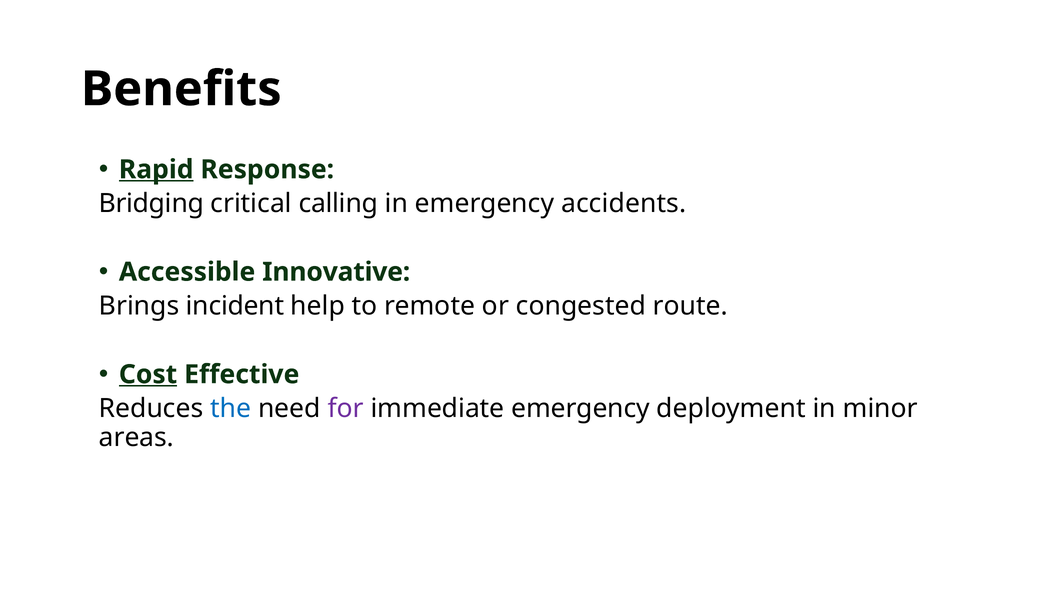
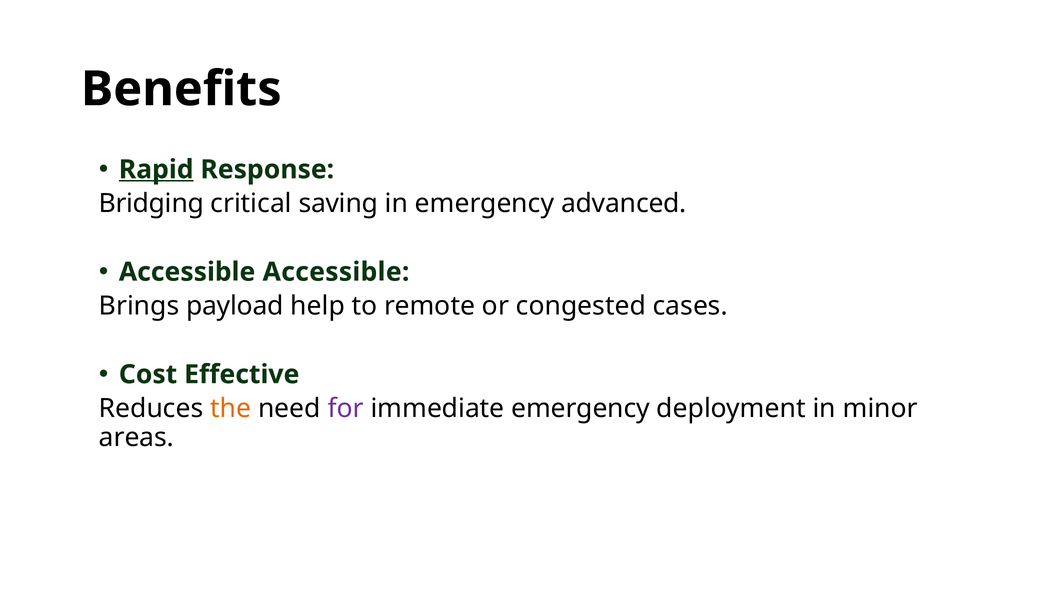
calling: calling -> saving (338, 204)
accidents: accidents -> advanced (624, 204)
Accessible Innovative: Innovative -> Accessible (336, 272)
incident: incident -> payload (235, 306)
route: route -> cases (690, 306)
Cost underline: present -> none (148, 374)
the colour: blue -> orange (231, 408)
